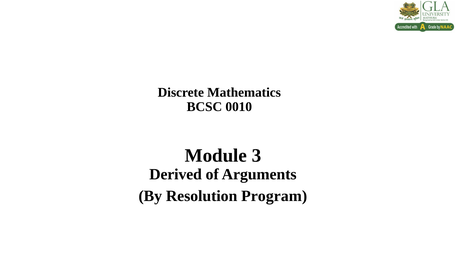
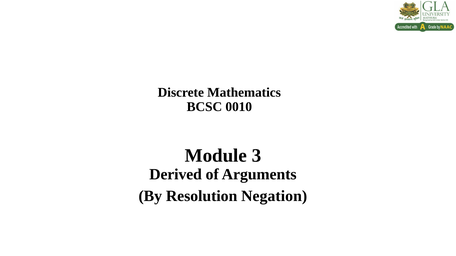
Program: Program -> Negation (274, 196)
